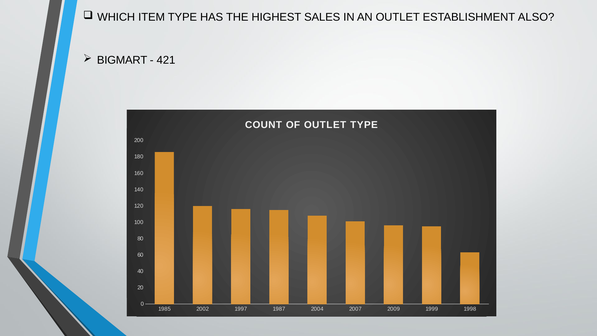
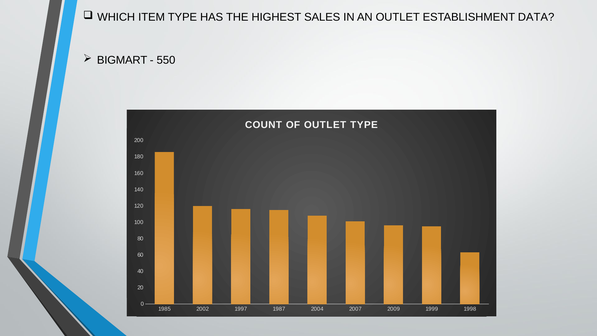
ALSO: ALSO -> DATA (536, 17)
421: 421 -> 550 (166, 60)
